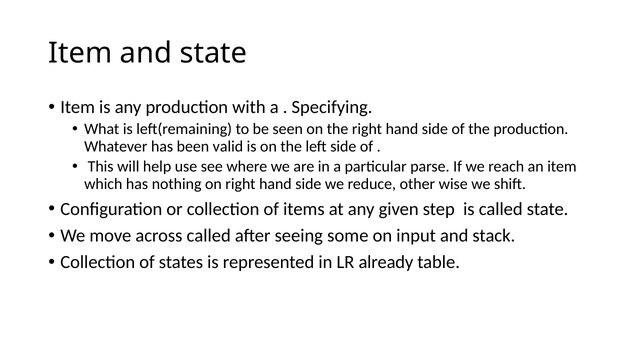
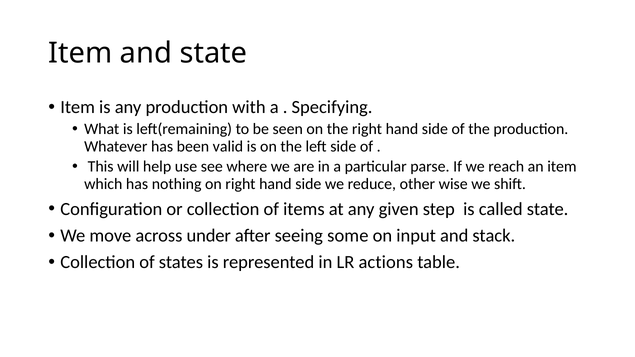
across called: called -> under (209, 236)
already: already -> actions (386, 262)
